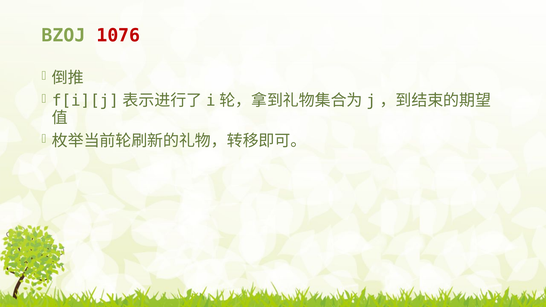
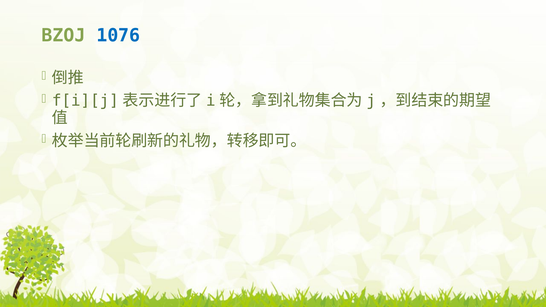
1076 colour: red -> blue (118, 35)
